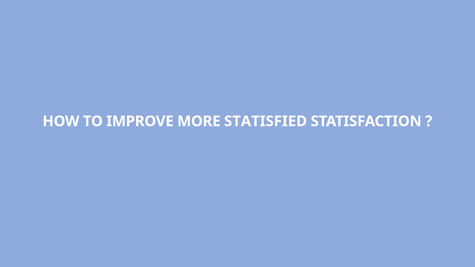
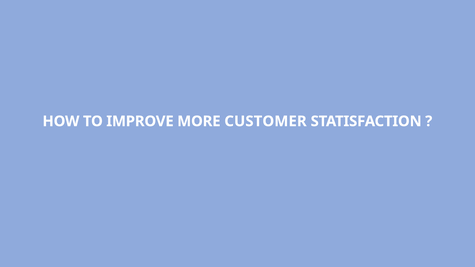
STATISFIED: STATISFIED -> CUSTOMER (265, 121)
